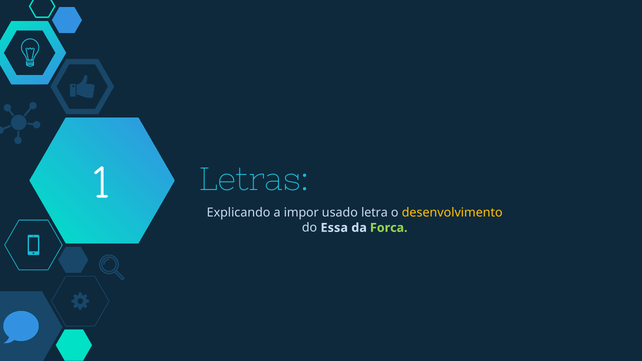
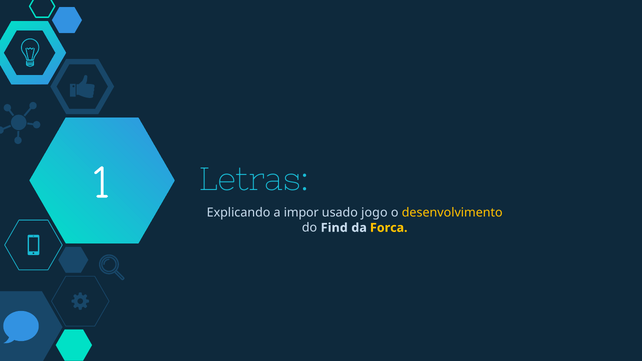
letra: letra -> jogo (374, 213)
Essa: Essa -> Find (334, 228)
Forca colour: light green -> yellow (389, 228)
